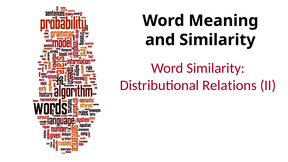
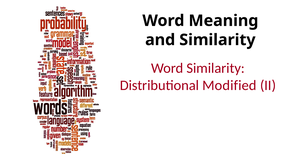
Relations: Relations -> Modified (229, 85)
